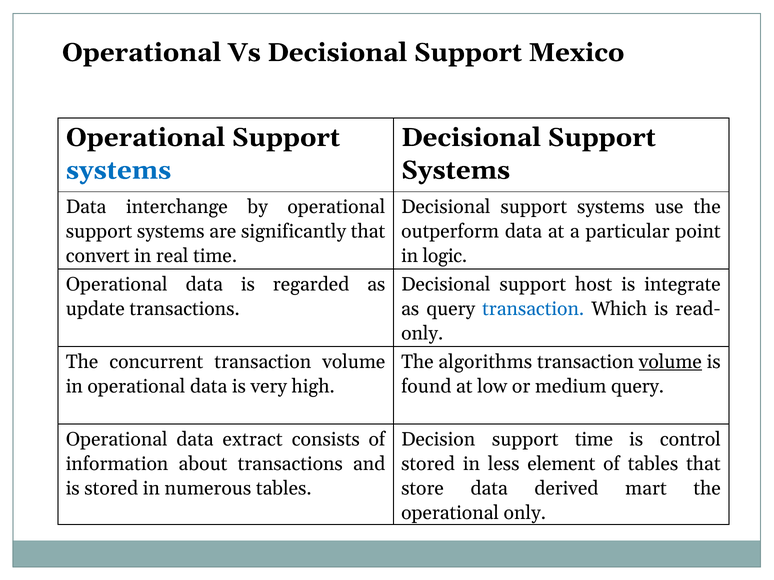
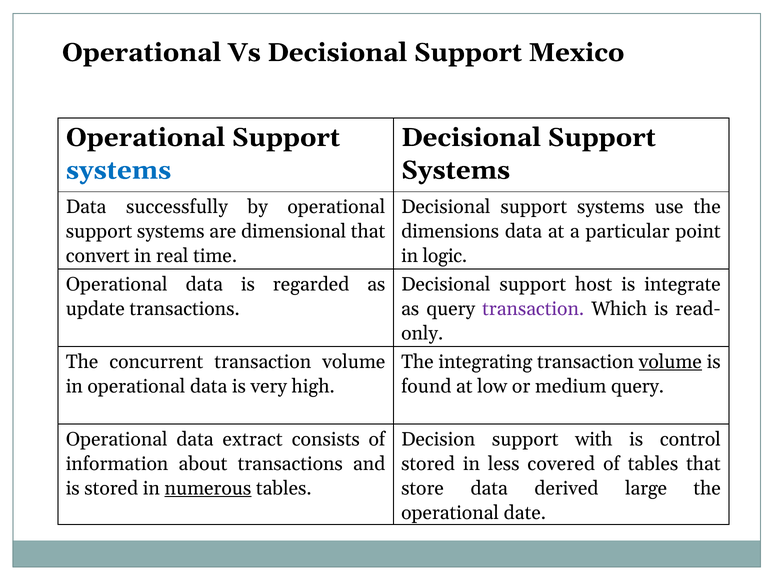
interchange: interchange -> successfully (177, 207)
significantly: significantly -> dimensional (294, 232)
outperform: outperform -> dimensions (450, 232)
transaction colour: blue -> purple (533, 309)
algorithms: algorithms -> integrating (485, 362)
support time: time -> with (594, 440)
element: element -> covered (561, 464)
numerous underline: none -> present (208, 489)
mart: mart -> large (646, 489)
operational only: only -> date (525, 513)
